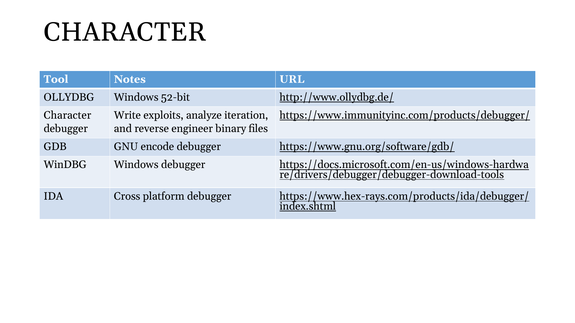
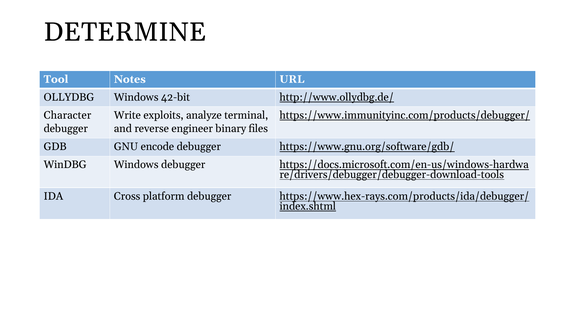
CHARACTER: CHARACTER -> DETERMINE (125, 32)
52-bit: 52-bit -> 42-bit (176, 97)
iteration: iteration -> terminal (246, 115)
